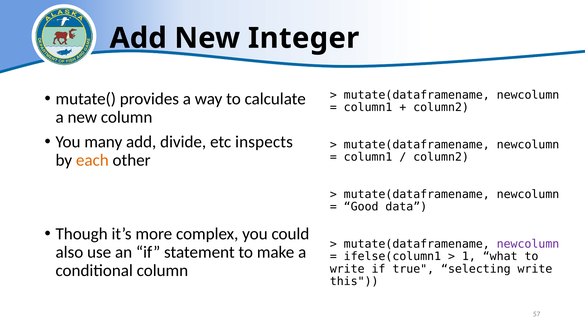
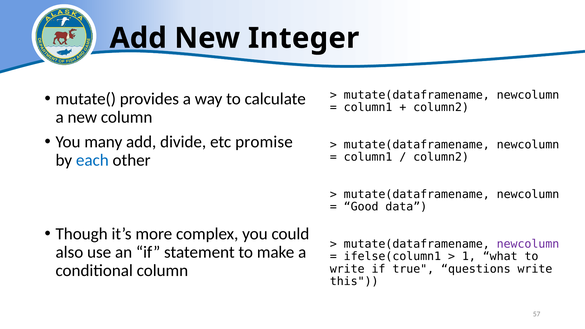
inspects: inspects -> promise (264, 142)
each colour: orange -> blue (92, 160)
selecting: selecting -> questions (476, 269)
